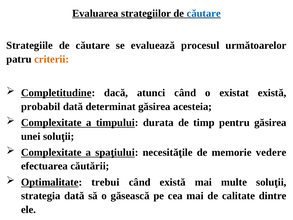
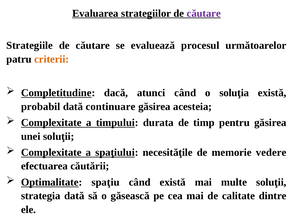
căutare colour: blue -> purple (204, 13)
existat: existat -> soluţia (234, 93)
determinat: determinat -> continuare (111, 106)
trebui: trebui -> spaţiu (105, 182)
